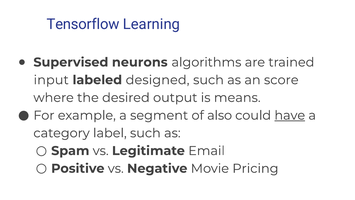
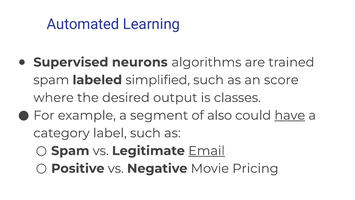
Tensorflow: Tensorflow -> Automated (83, 24)
input: input -> spam (51, 80)
designed: designed -> simplified (158, 80)
means: means -> classes (237, 98)
Email underline: none -> present (207, 151)
